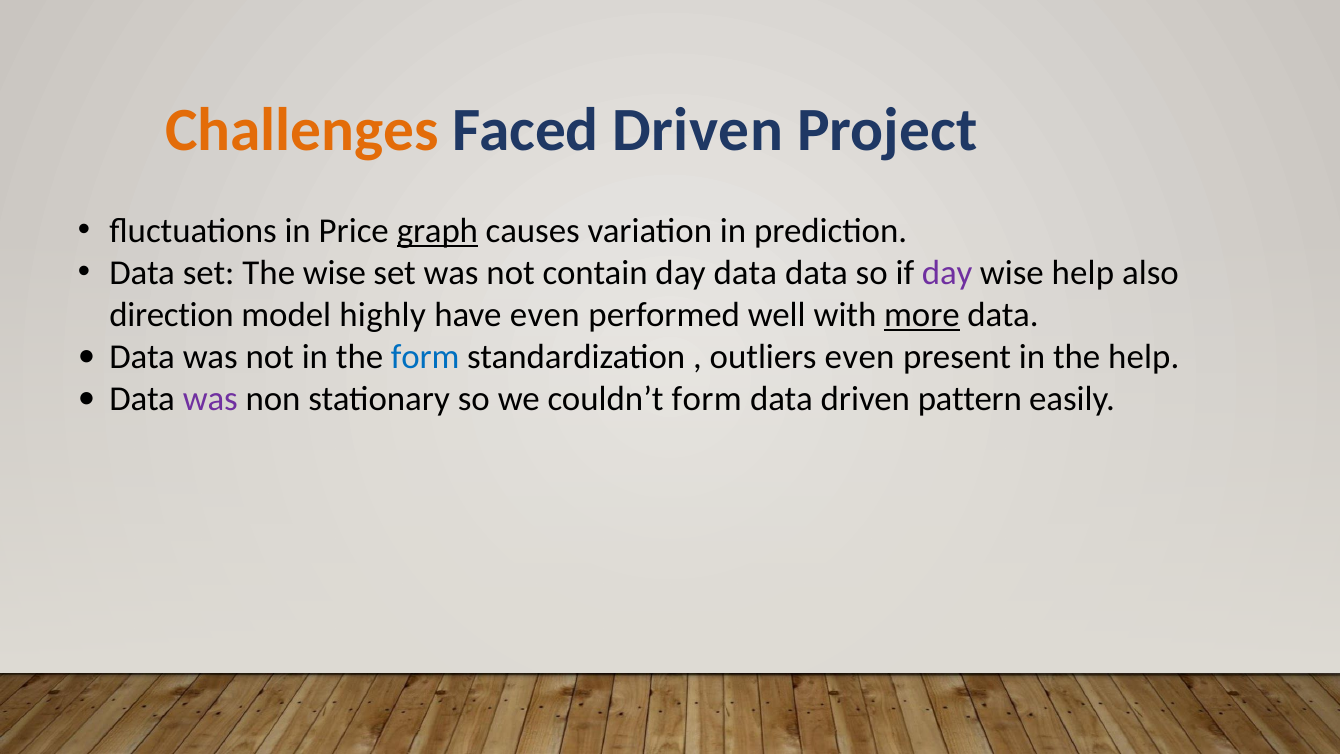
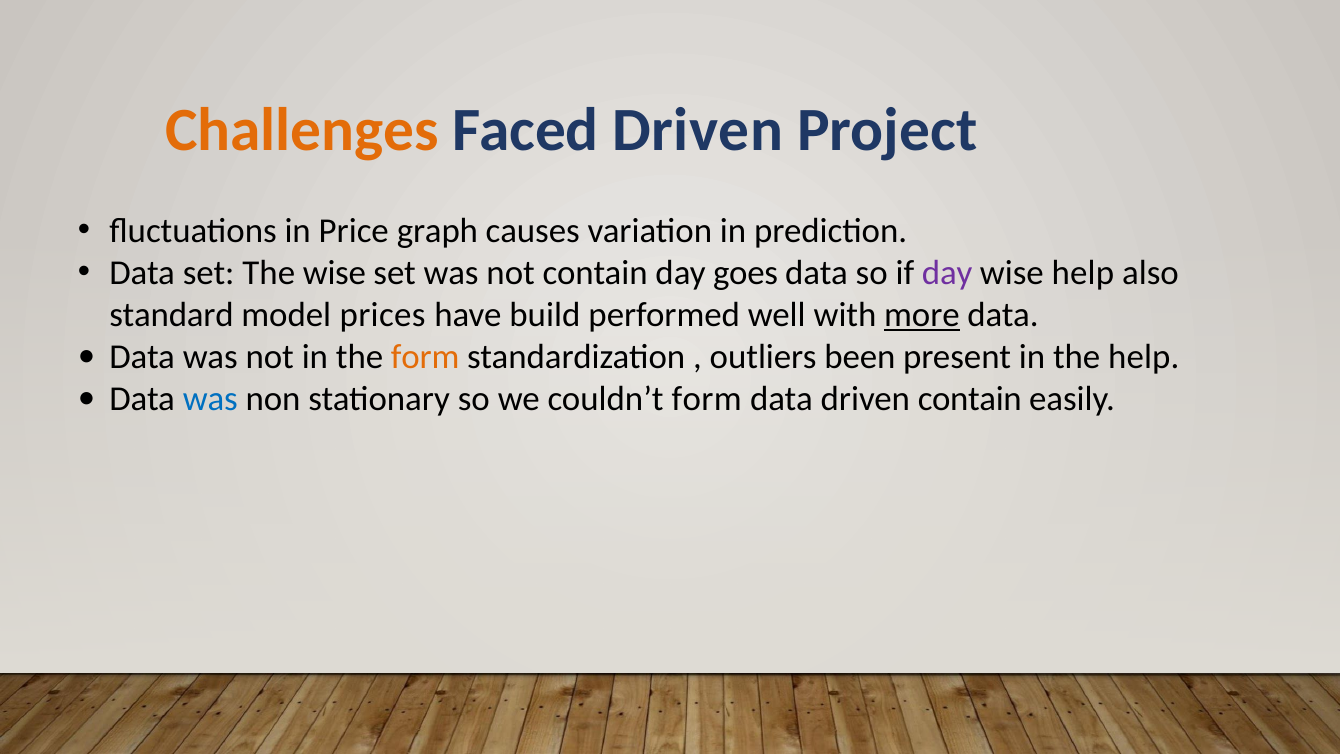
graph underline: present -> none (437, 231)
day data: data -> goes (746, 273)
direction: direction -> standard (171, 315)
highly: highly -> prices (383, 315)
have even: even -> build (545, 315)
form colour: blue -> orange (425, 357)
outliers even: even -> been (860, 357)
was colour: purple -> blue (210, 399)
driven pattern: pattern -> contain (970, 399)
